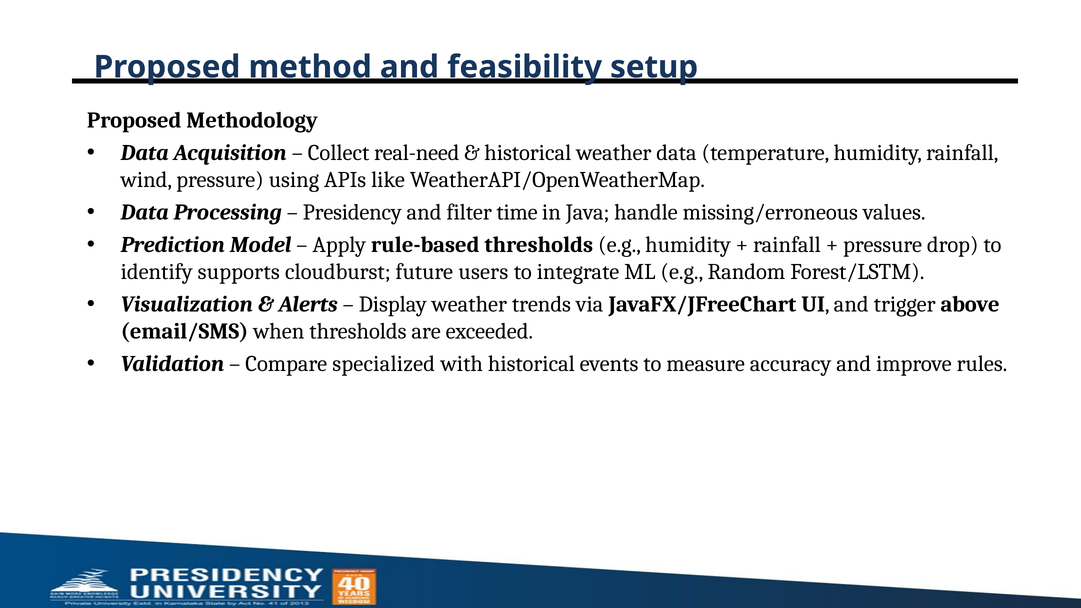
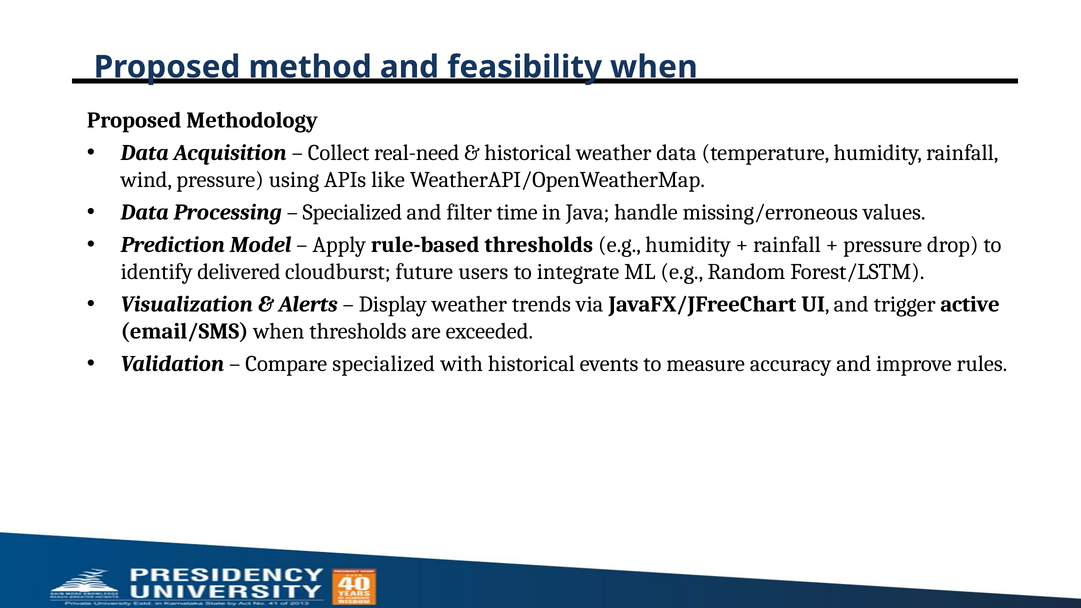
feasibility setup: setup -> when (654, 67)
Presidency: Presidency -> Specialized (352, 213)
supports: supports -> delivered (239, 272)
above: above -> active (970, 305)
